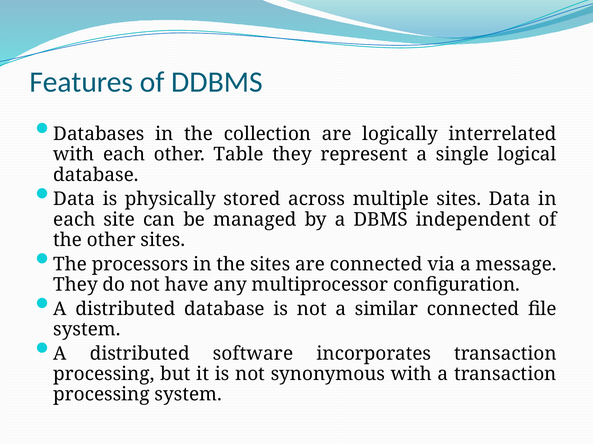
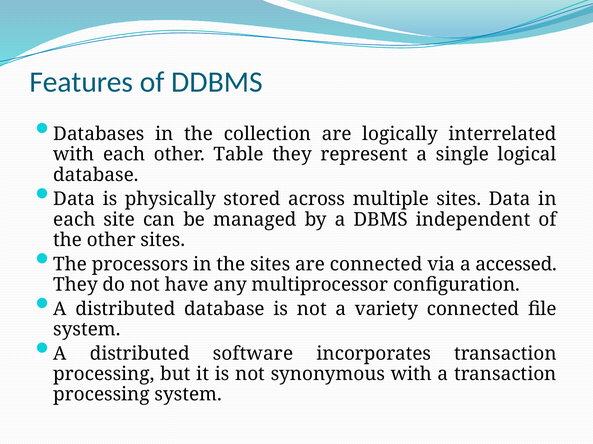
message: message -> accessed (516, 265)
similar: similar -> variety (387, 309)
